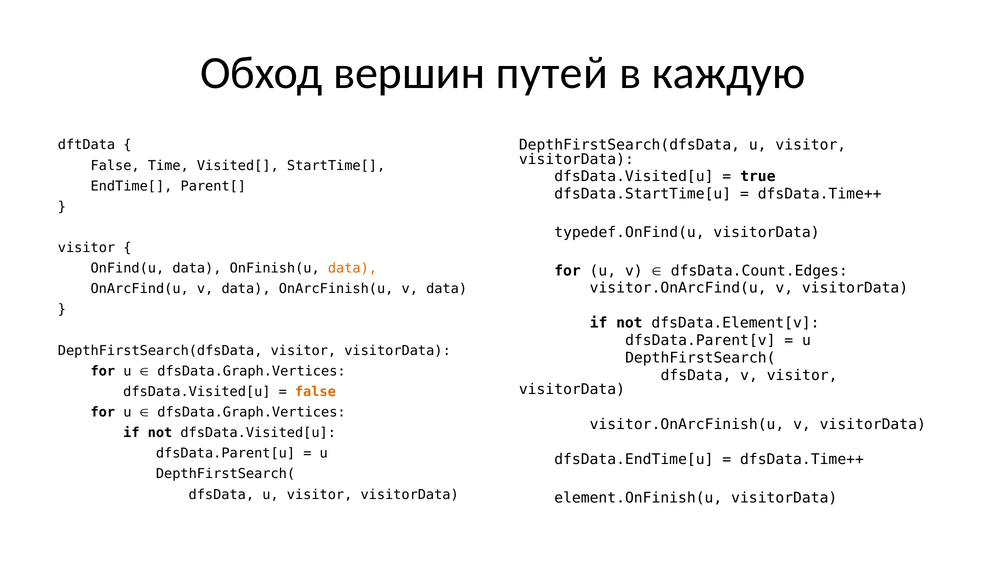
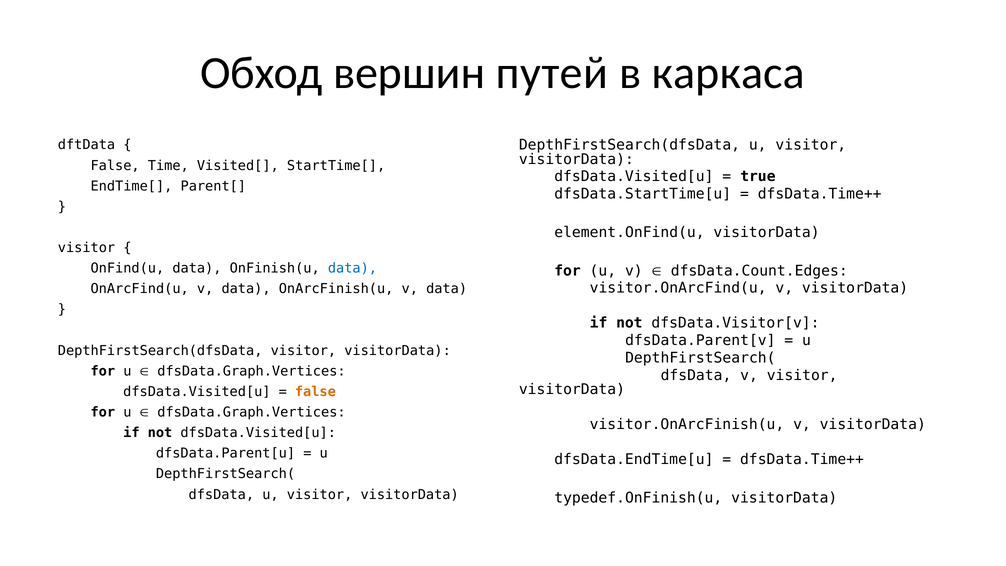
каждую: каждую -> каркаса (728, 73)
typedef.OnFind(u: typedef.OnFind(u -> element.OnFind(u (629, 232)
data colour: orange -> blue (352, 268)
dfsData.Element[v: dfsData.Element[v -> dfsData.Visitor[v (735, 323)
element.OnFinish(u: element.OnFinish(u -> typedef.OnFinish(u (638, 498)
